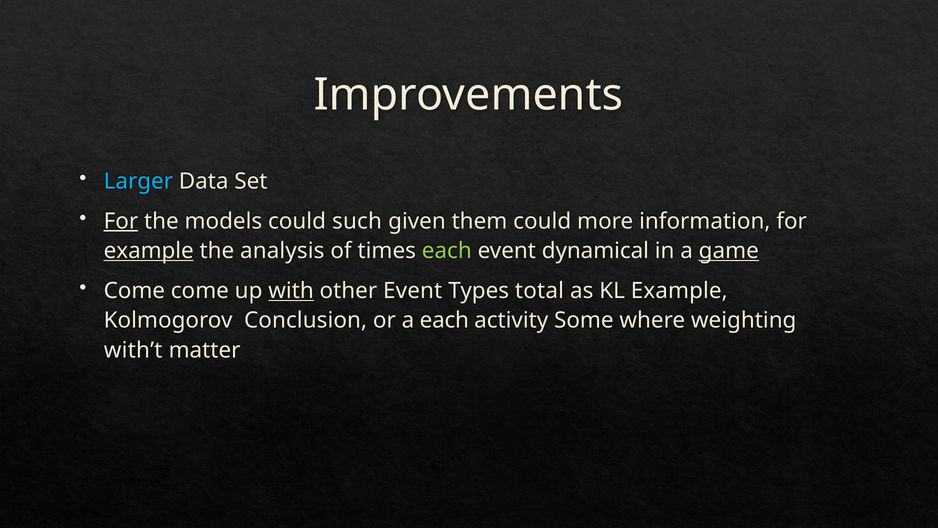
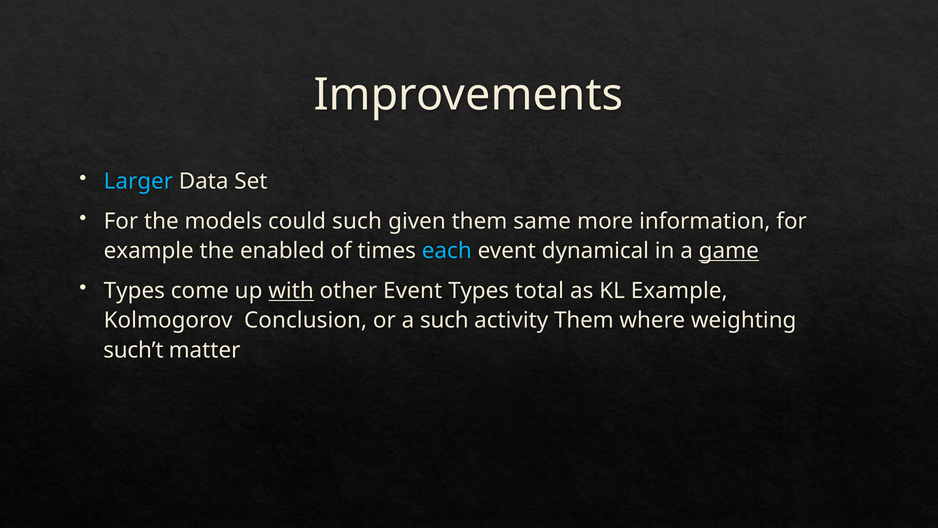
For underline: present -> none (121, 221)
them could: could -> same (542, 221)
example underline: present -> none (149, 251)
analysis: analysis -> enabled (282, 251)
each colour: light green -> light blue (447, 251)
Come: Come -> Types (134, 291)
a each: each -> such (444, 320)
activity Some: Some -> Them (584, 320)
with’t: with’t -> such’t (133, 350)
